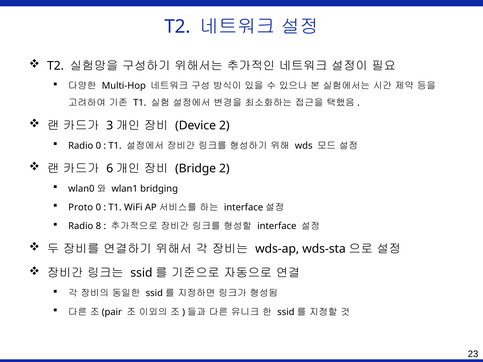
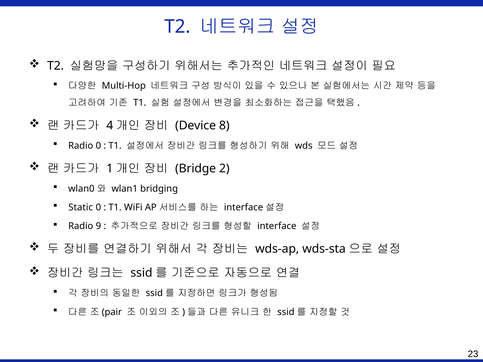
3: 3 -> 4 (110, 126)
Device 2: 2 -> 8 (224, 126)
6: 6 -> 1 (110, 169)
Proto: Proto -> Static (81, 208)
8: 8 -> 9 (98, 226)
